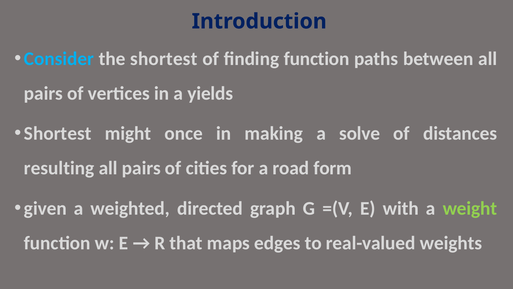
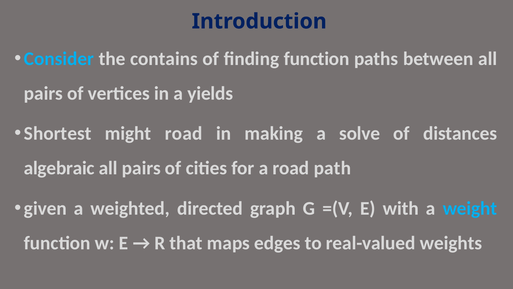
the shortest: shortest -> contains (164, 59)
might once: once -> road (184, 133)
resulting: resulting -> algebraic (59, 168)
form: form -> path (332, 168)
weight colour: light green -> light blue (470, 208)
